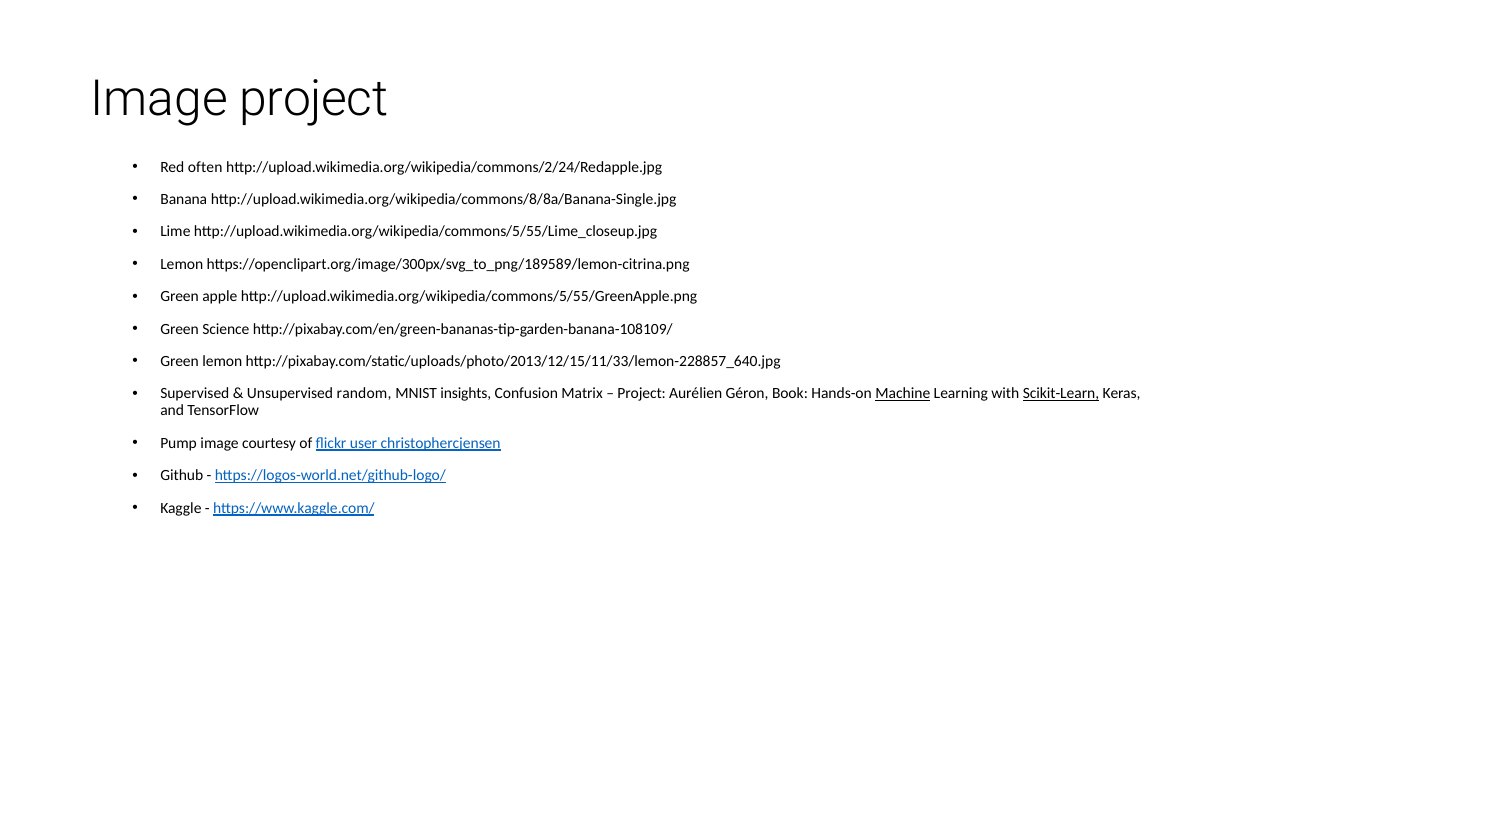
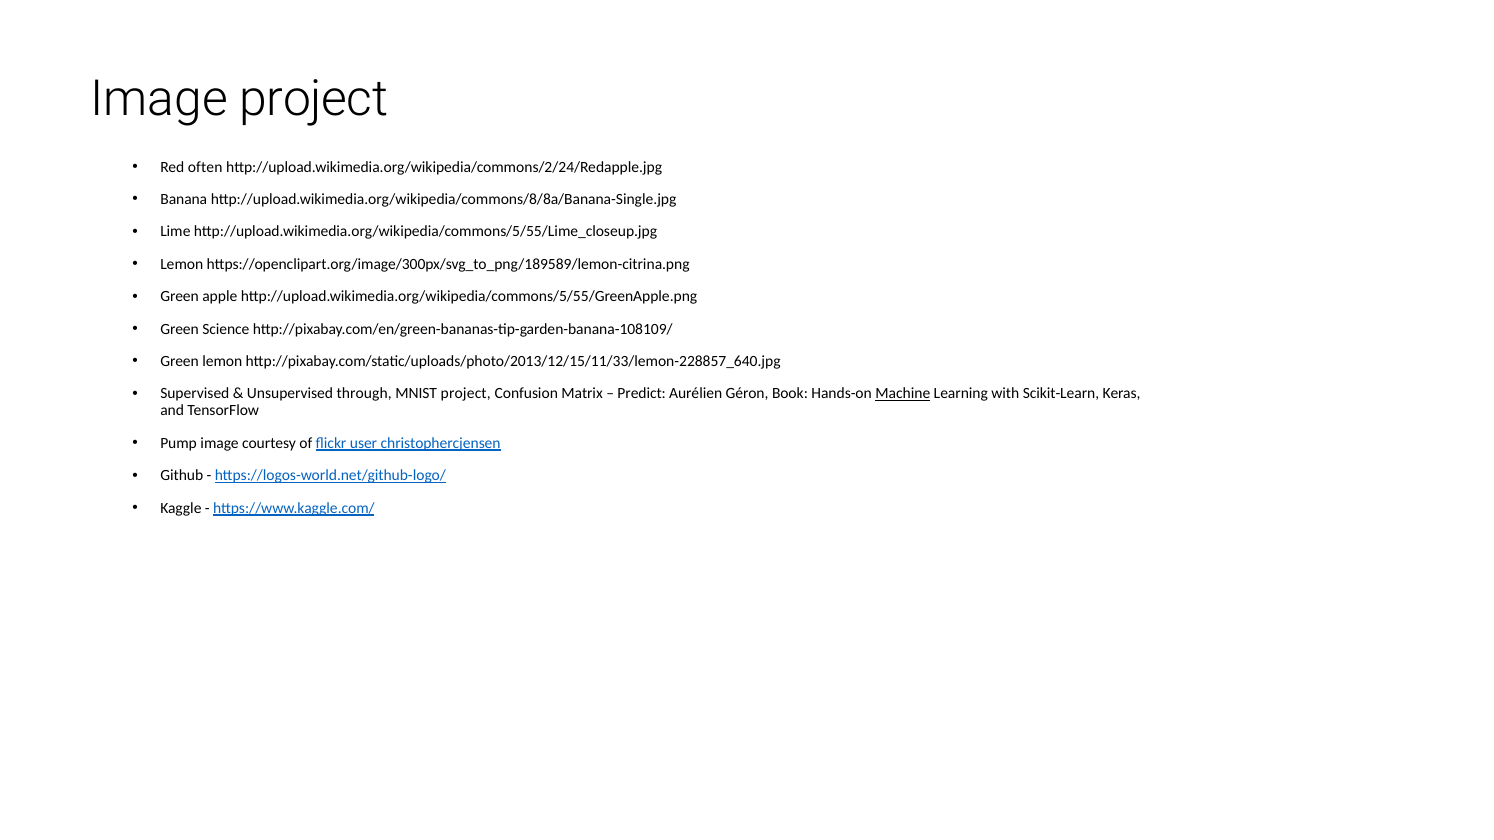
random: random -> through (364, 394)
MNIST insights: insights -> project (466, 394)
Project: Project -> Predict (642, 394)
Scikit-Learn underline: present -> none (1061, 394)
